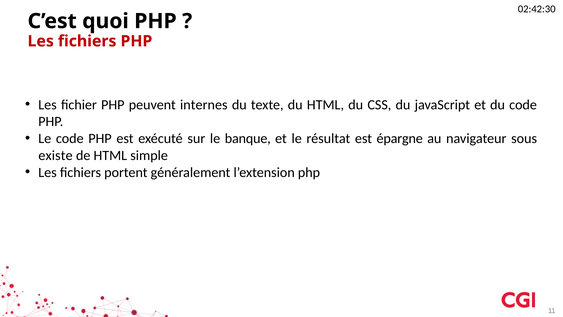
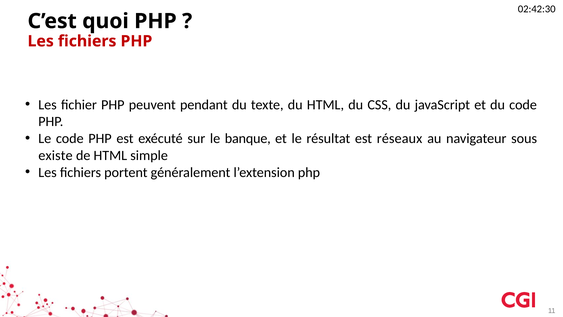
internes: internes -> pendant (204, 105)
épargne: épargne -> réseaux (400, 138)
